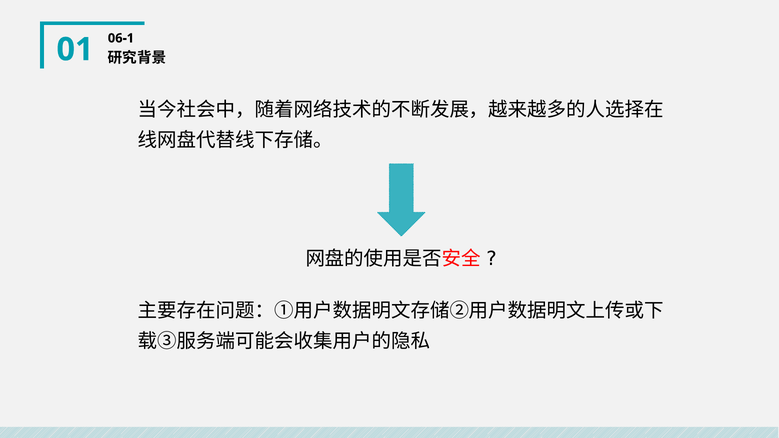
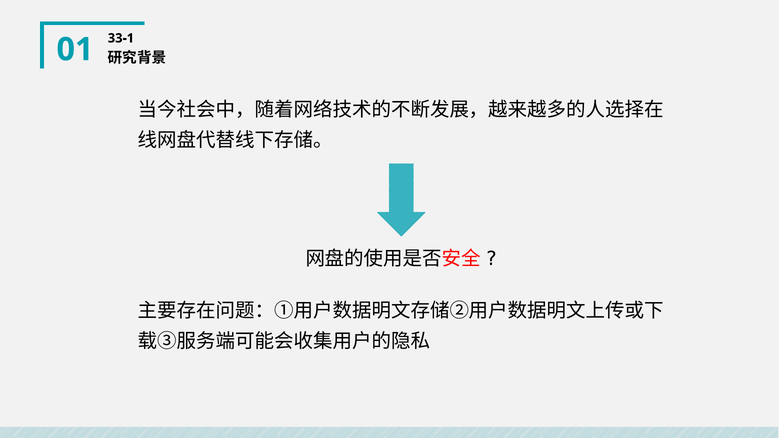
06-1: 06-1 -> 33-1 (121, 38)
